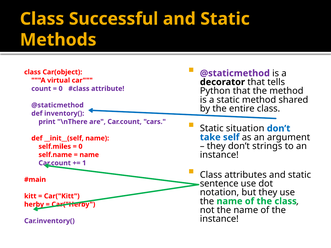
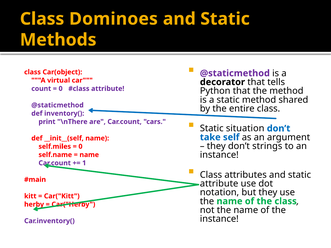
Successful: Successful -> Dominoes (113, 19)
sentence: sentence -> attribute (219, 184)
